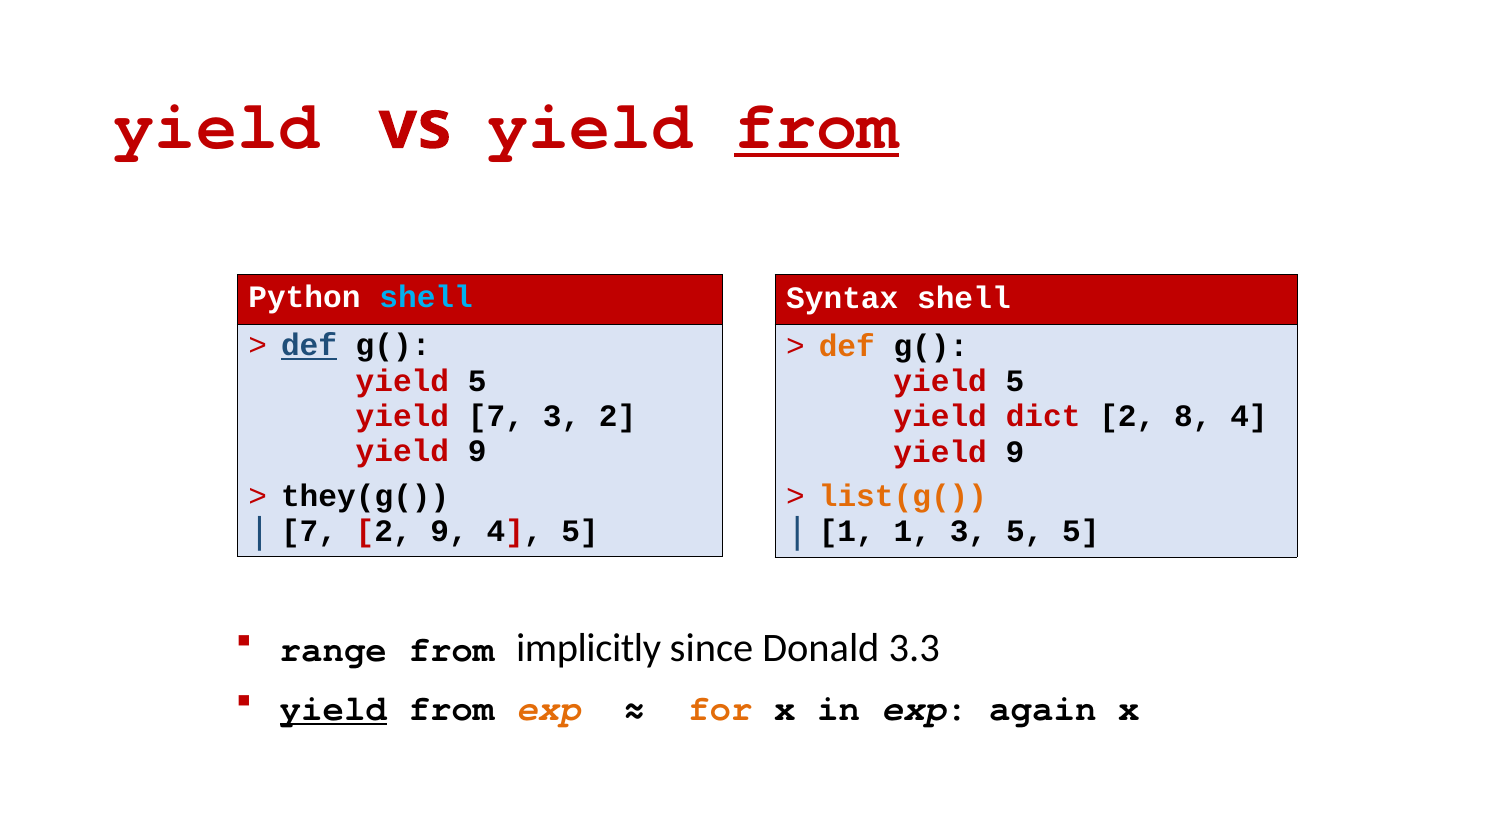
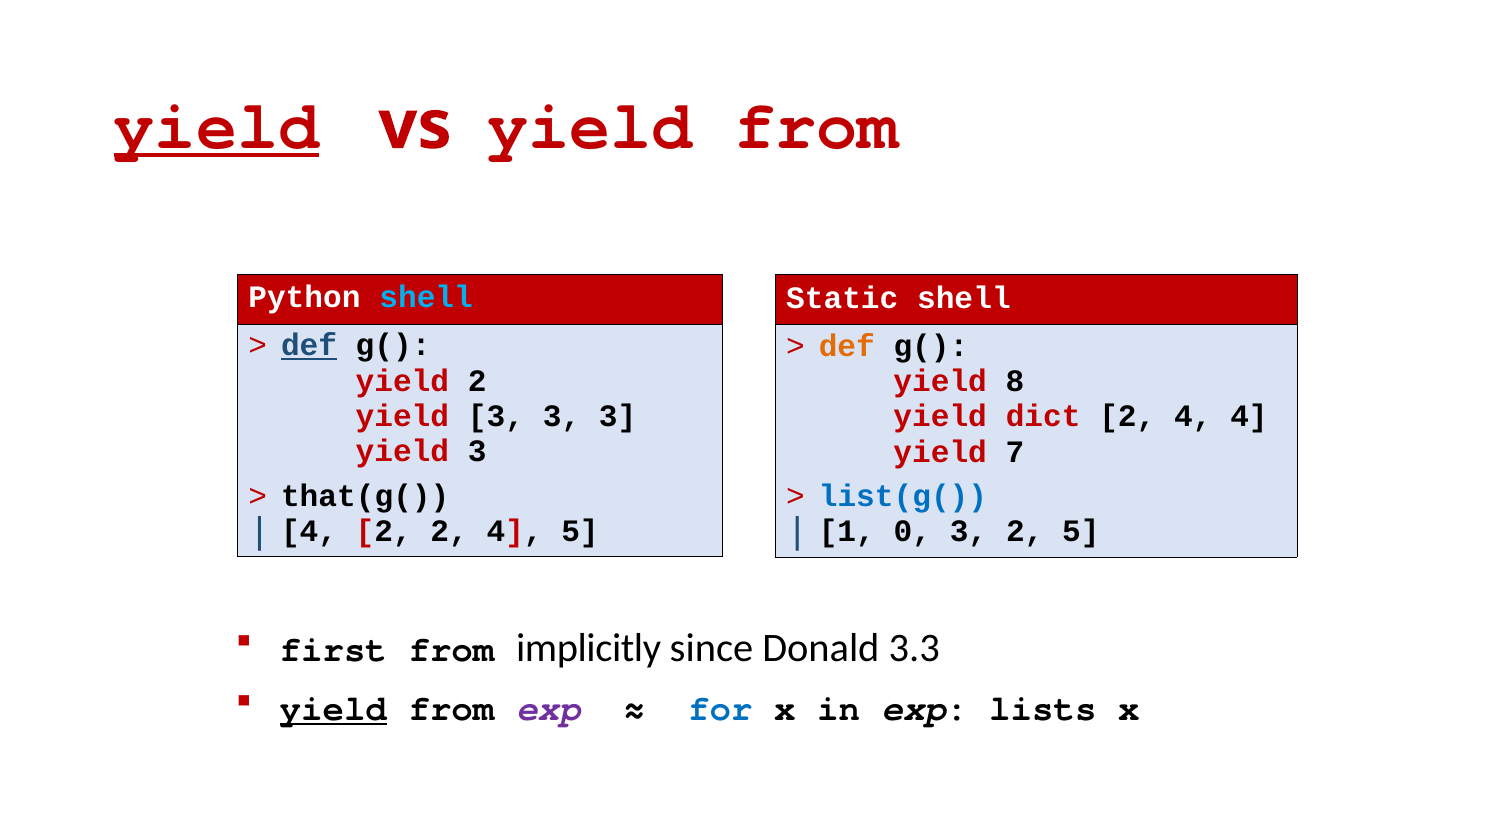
yield underline: none -> present (217, 125)
from underline: present -> none (816, 125)
Syntax: Syntax -> Static (842, 298)
5: 5 -> 2 (477, 381)
5: 5 -> 8 (1015, 381)
7: 7 -> 3 (496, 416)
2: 2 -> 3 (618, 416)
8: 8 -> 4 (1193, 417)
9: 9 -> 3 (477, 452)
9: 9 -> 7 (1015, 452)
they(g(: they(g( -> that(g( (365, 496)
list(g( colour: orange -> blue (903, 497)
7: 7 -> 4 (309, 532)
2 9: 9 -> 2 (449, 532)
1 1: 1 -> 0 (912, 532)
3 5: 5 -> 2 (1025, 532)
range: range -> first (333, 650)
exp colour: orange -> purple (548, 709)
for colour: orange -> blue (720, 709)
again: again -> lists (1043, 709)
